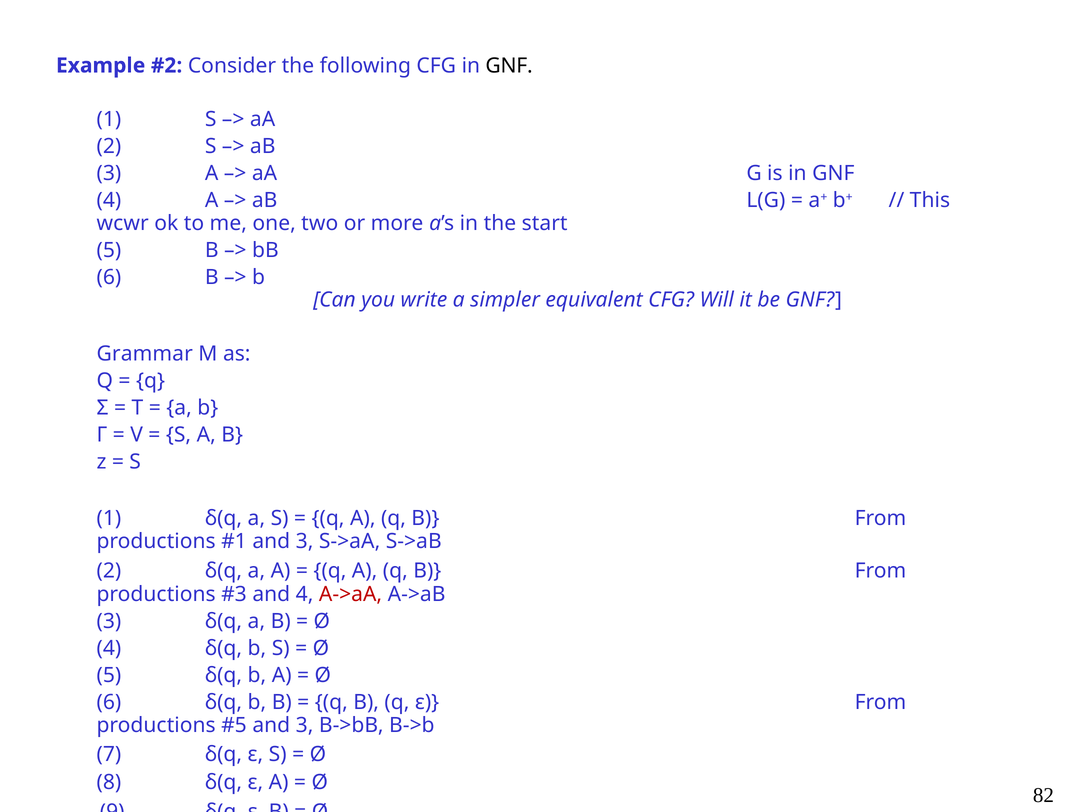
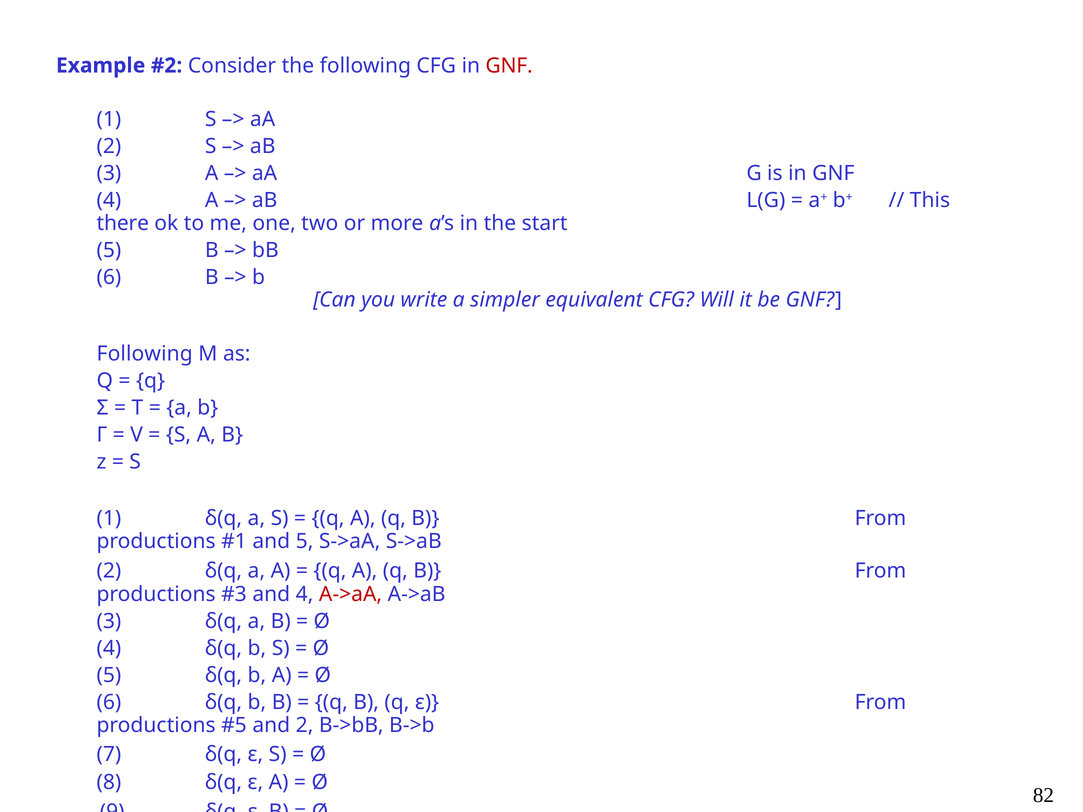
GNF colour: black -> red (509, 66)
wcwr: wcwr -> there (123, 223)
Grammar: Grammar -> Following (145, 354)
3: 3 -> 5 (305, 542)
3: 3 -> 2 (305, 725)
